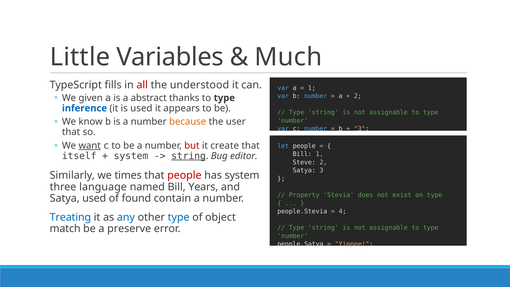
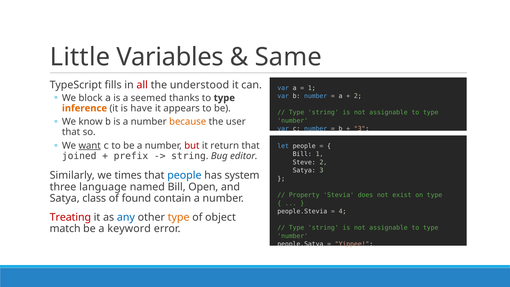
Much: Much -> Same (288, 57)
given: given -> block (91, 98)
abstract: abstract -> seemed (149, 98)
inference colour: blue -> orange (85, 108)
is used: used -> have (141, 108)
create: create -> return (225, 146)
itself: itself -> joined (79, 156)
system: system -> prefix (131, 156)
string underline: present -> none (189, 156)
people colour: red -> blue (184, 175)
Years: Years -> Open (203, 187)
Satya used: used -> class (94, 198)
Treating colour: blue -> red (70, 217)
type colour: blue -> orange (179, 217)
preserve: preserve -> keyword (129, 229)
